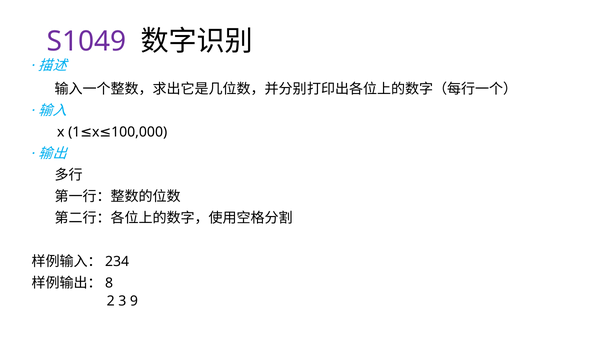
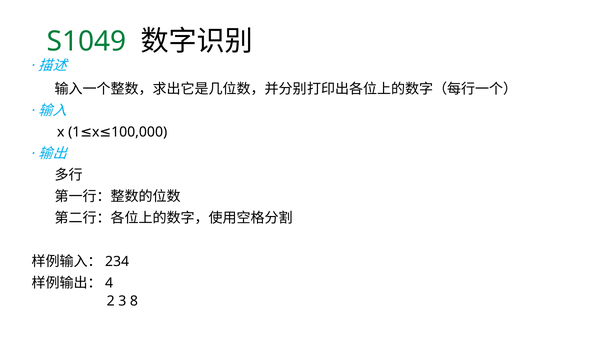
S1049 colour: purple -> green (87, 41)
8: 8 -> 4 (109, 283)
9: 9 -> 8 (134, 301)
